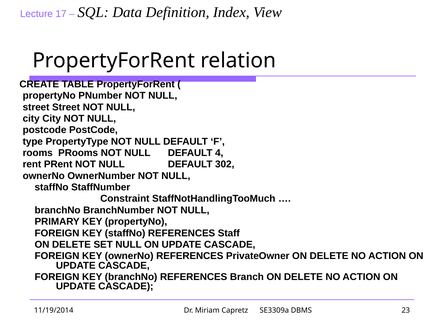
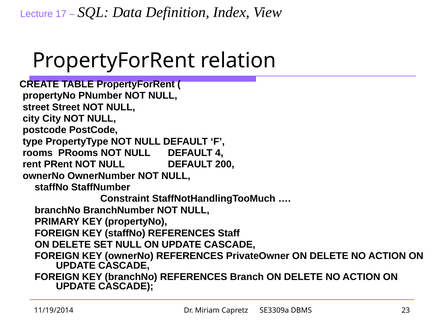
302: 302 -> 200 (225, 164)
